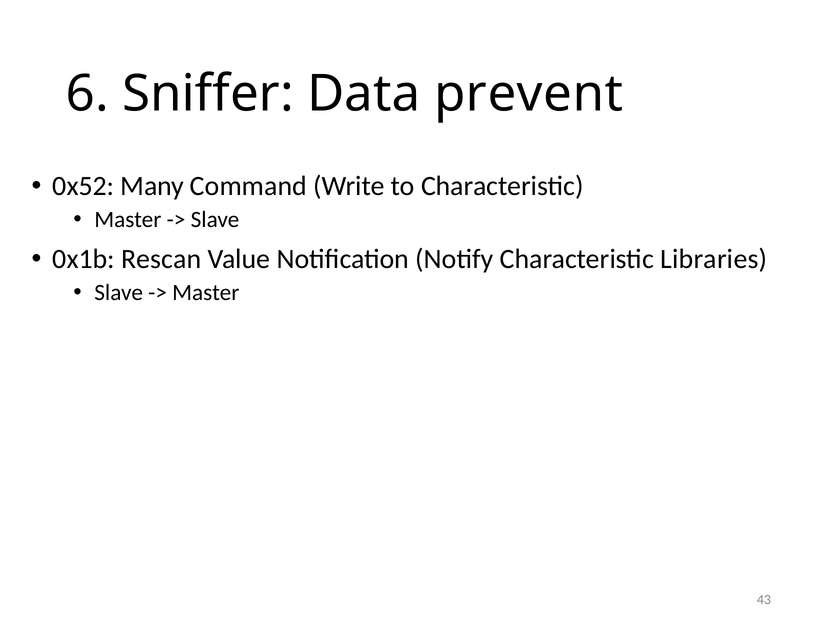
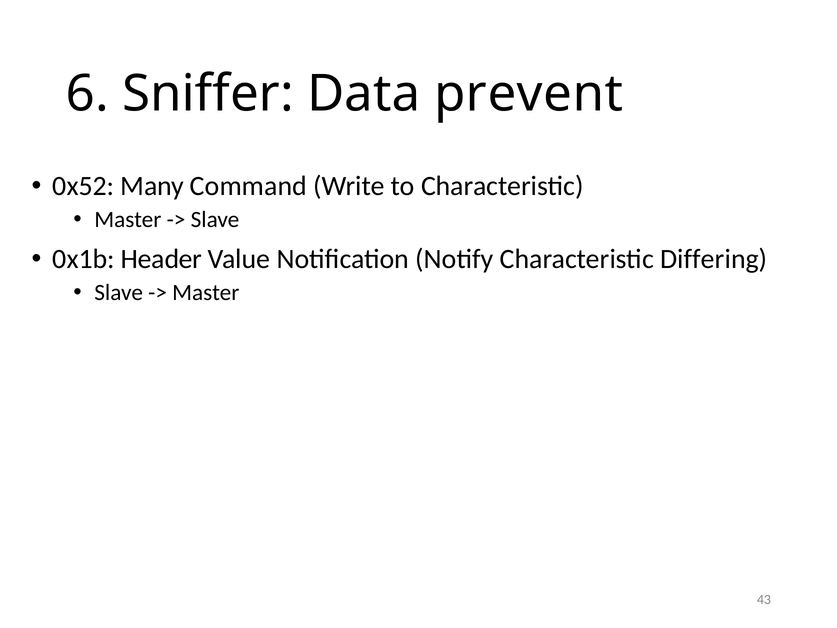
Rescan: Rescan -> Header (161, 259)
Libraries: Libraries -> Differing (714, 259)
